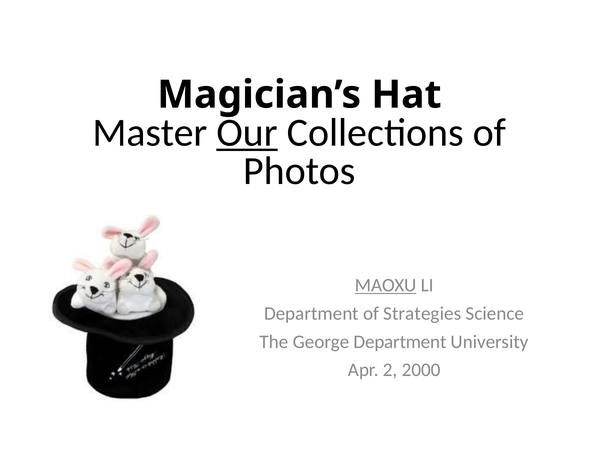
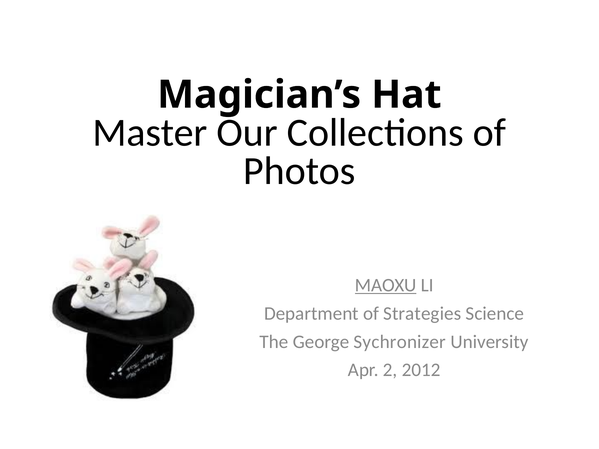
Our underline: present -> none (247, 133)
George Department: Department -> Sychronizer (400, 342)
2000: 2000 -> 2012 (421, 370)
